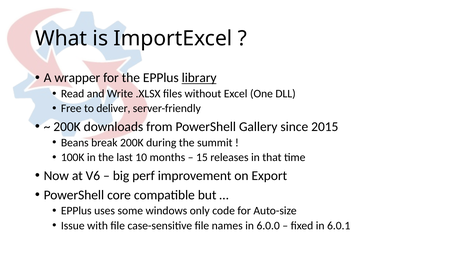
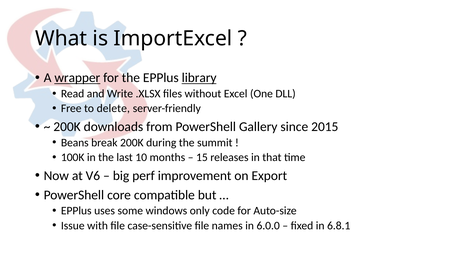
wrapper underline: none -> present (77, 78)
deliver: deliver -> delete (113, 108)
6.0.1: 6.0.1 -> 6.8.1 (339, 225)
